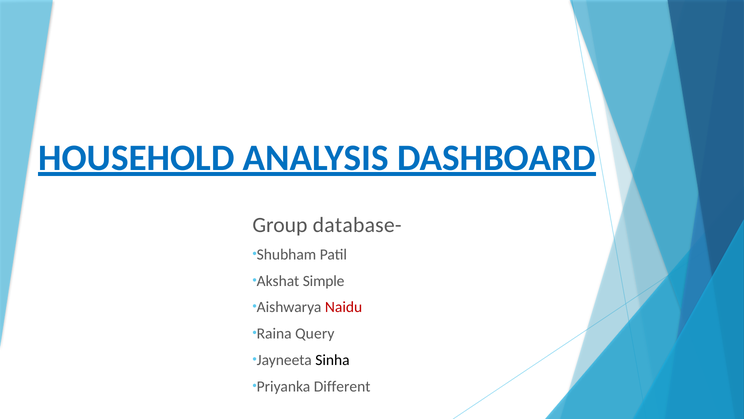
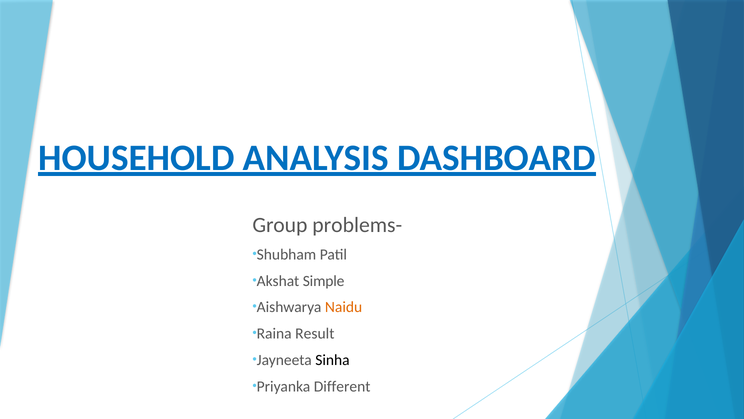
database-: database- -> problems- (357, 225)
Naidu colour: red -> orange (344, 307)
Query: Query -> Result (315, 333)
